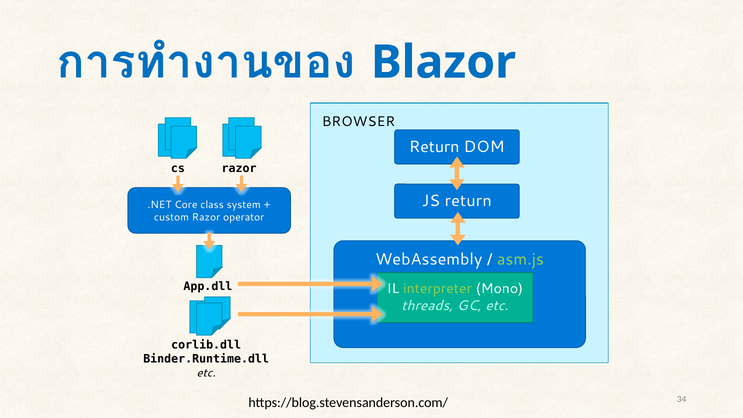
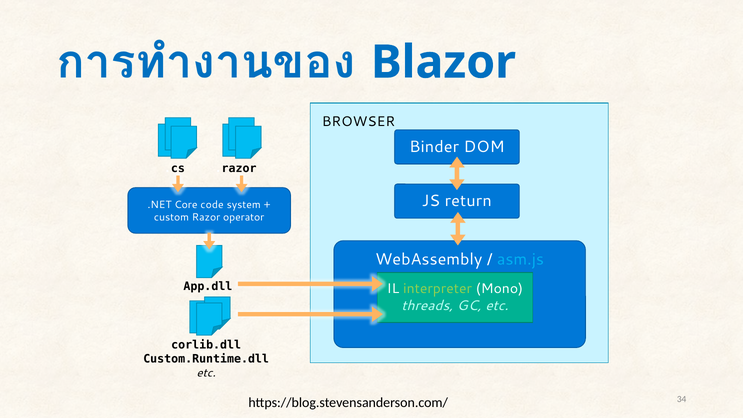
Return: Return -> Binder (434, 147)
class: class -> code (212, 205)
asm.js colour: light green -> light blue (520, 259)
Binder.Runtime.dll: Binder.Runtime.dll -> Custom.Runtime.dll (206, 359)
